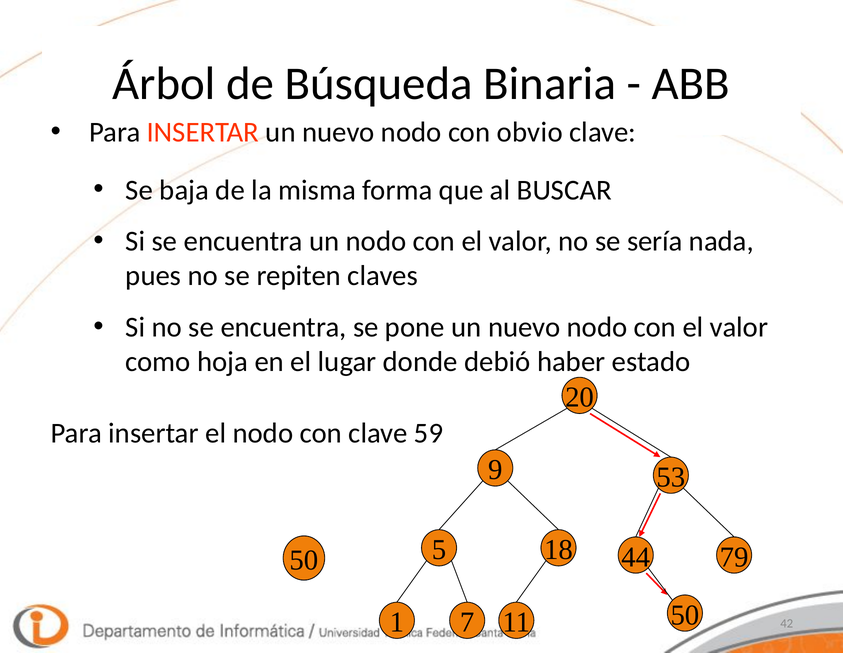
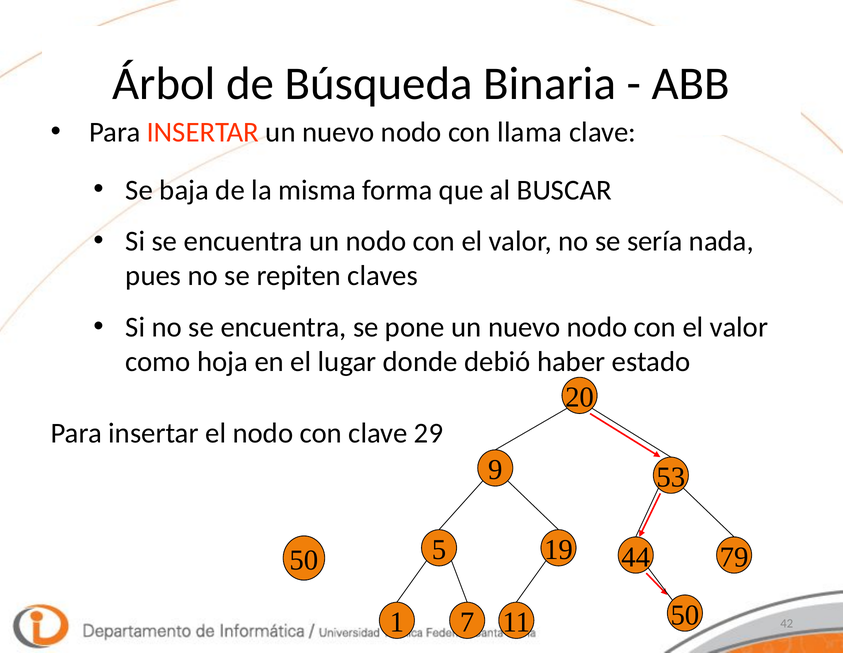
obvio: obvio -> llama (530, 132)
59: 59 -> 29 (429, 433)
18: 18 -> 19 (558, 549)
